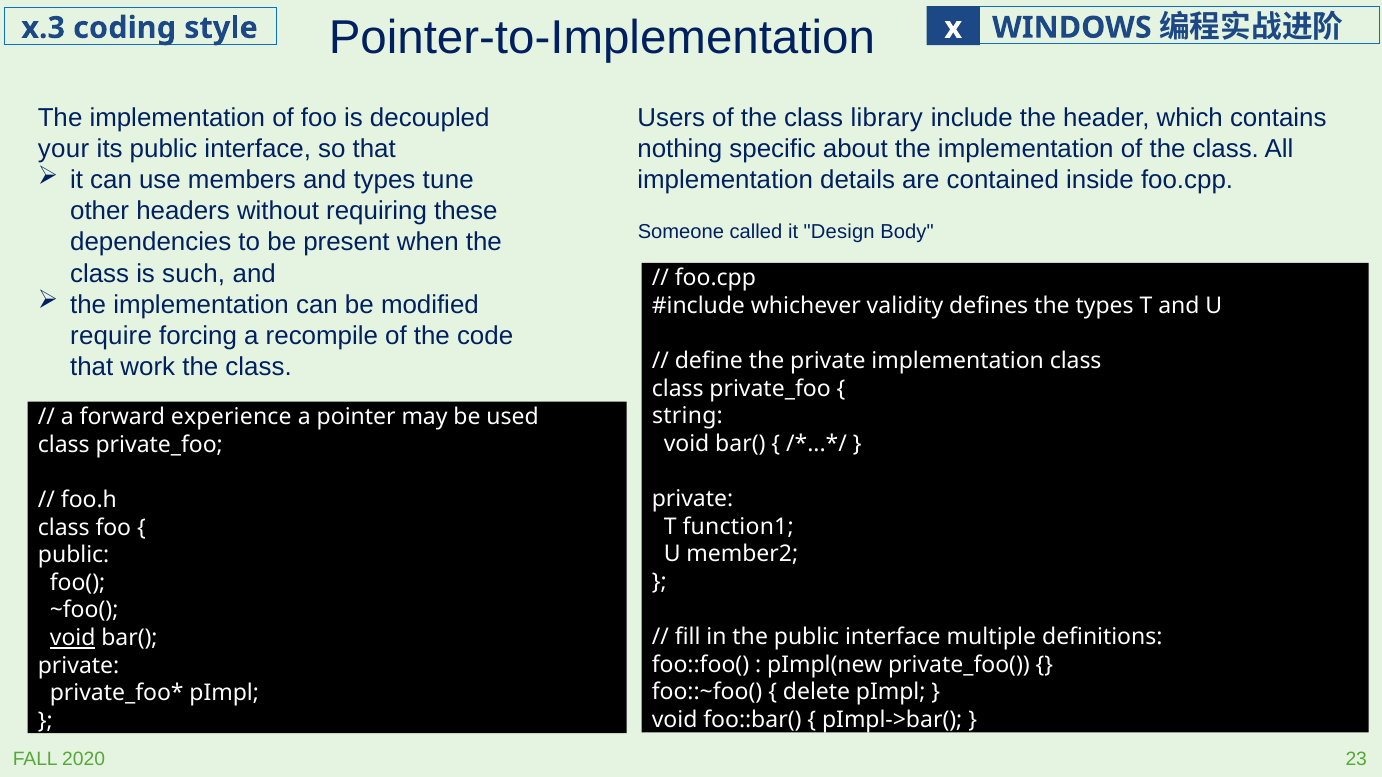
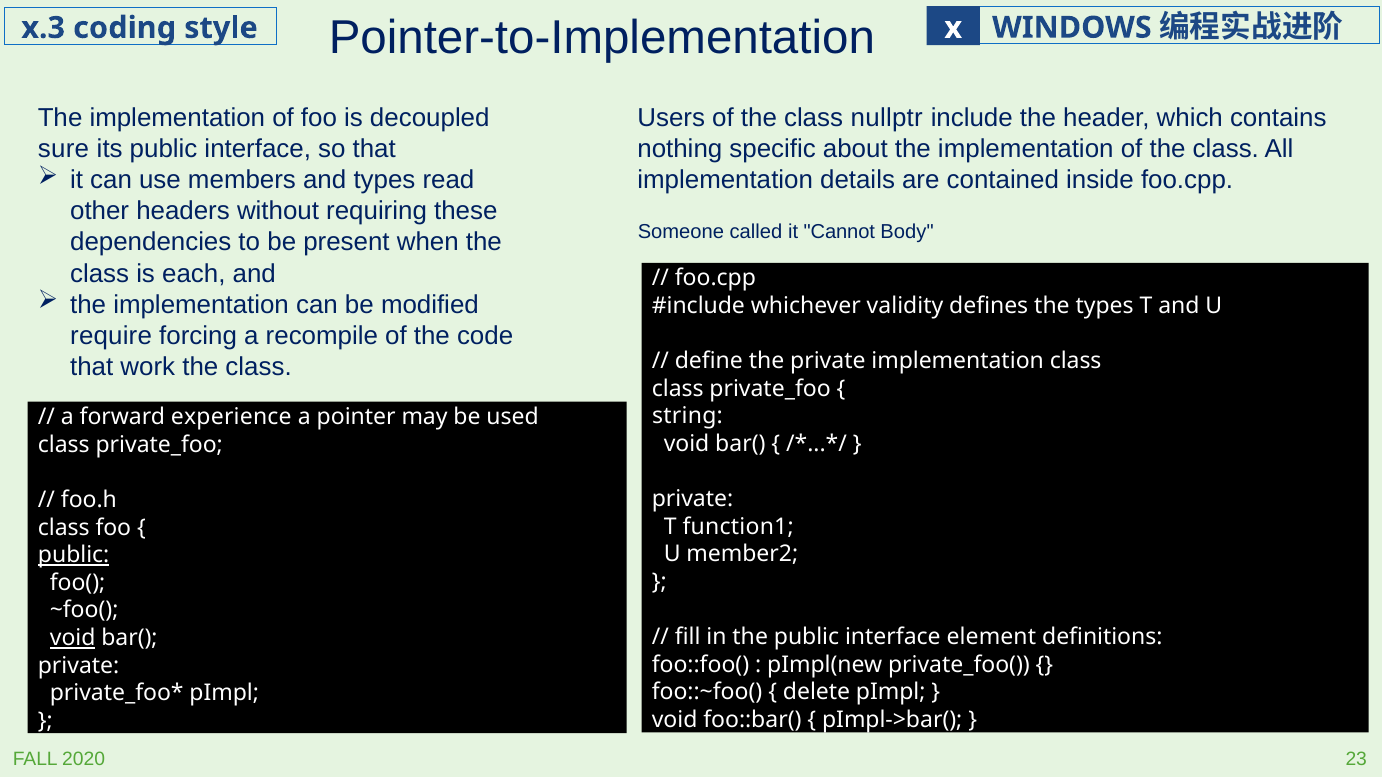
library: library -> nullptr (887, 118)
your: your -> sure (64, 149)
tune: tune -> read (448, 180)
Design: Design -> Cannot (839, 232)
such: such -> each (194, 274)
public underline: none -> present (74, 555)
multiple: multiple -> element (991, 637)
